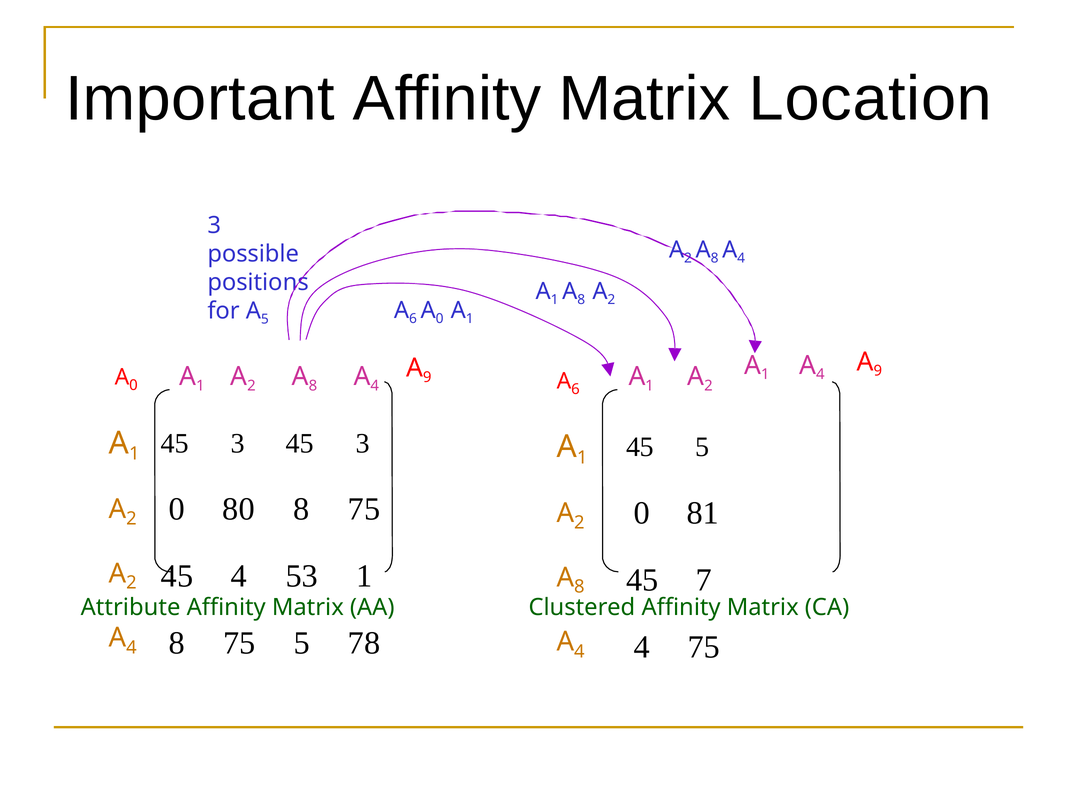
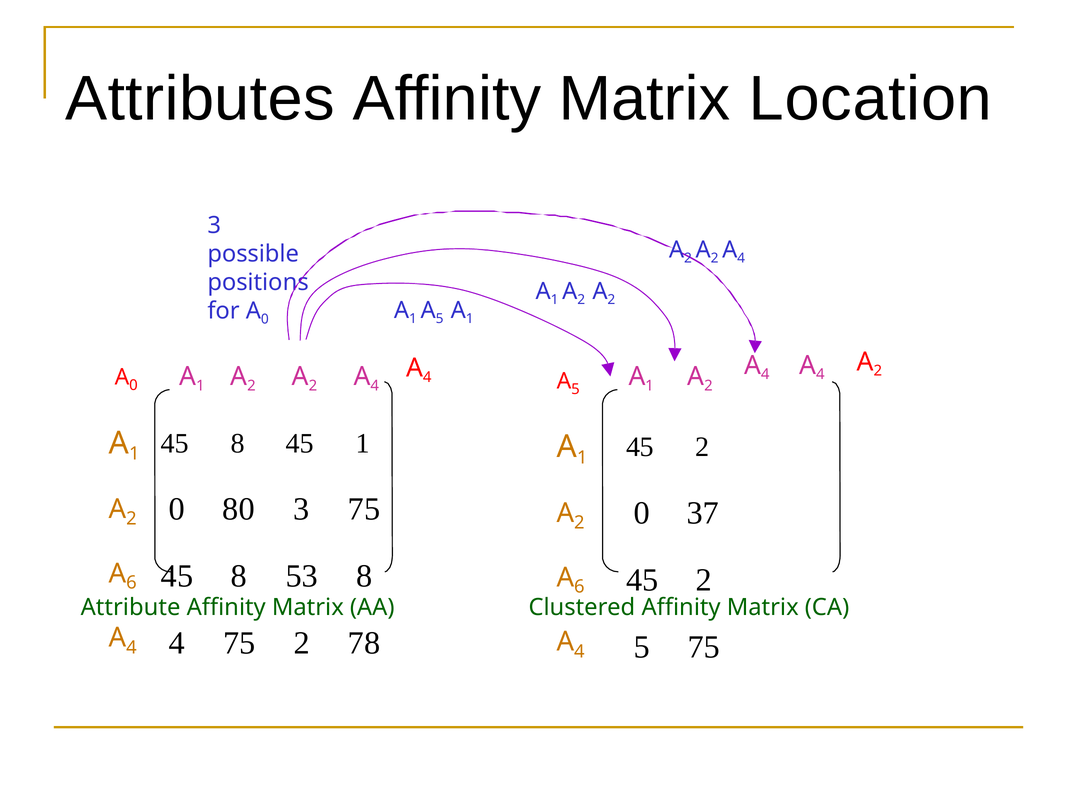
Important: Important -> Attributes (200, 99)
8: 8 -> 2 (715, 258)
8: 8 -> 2 (581, 299)
5: 5 -> 0 (265, 319)
6: 6 -> 1 (413, 319)
0: 0 -> 5 (440, 319)
1: 1 -> 4 (765, 374)
9: 9 -> 4 (427, 377)
9: 9 -> 2 (878, 371)
8: 8 -> 2 (313, 385)
6: 6 -> 5 (575, 389)
3: 3 -> 8 (238, 443)
3: 3 -> 1 (363, 443)
5: 5 -> 2 (703, 447)
80 8: 8 -> 3 (301, 509)
81: 81 -> 37 (703, 513)
2: 2 -> 6 (131, 583)
4: 4 -> 8 (239, 576)
53 1: 1 -> 8 (364, 576)
8: 8 -> 6 (579, 586)
7: 7 -> 2 (704, 580)
8: 8 -> 4 (177, 643)
75 5: 5 -> 2 (302, 643)
4: 4 -> 5 (642, 647)
